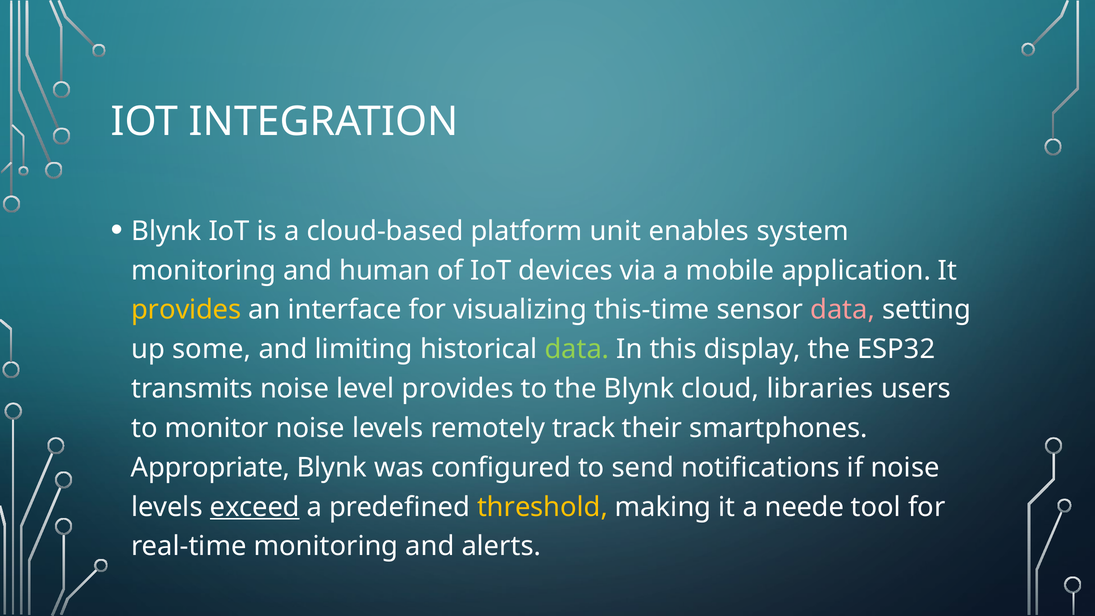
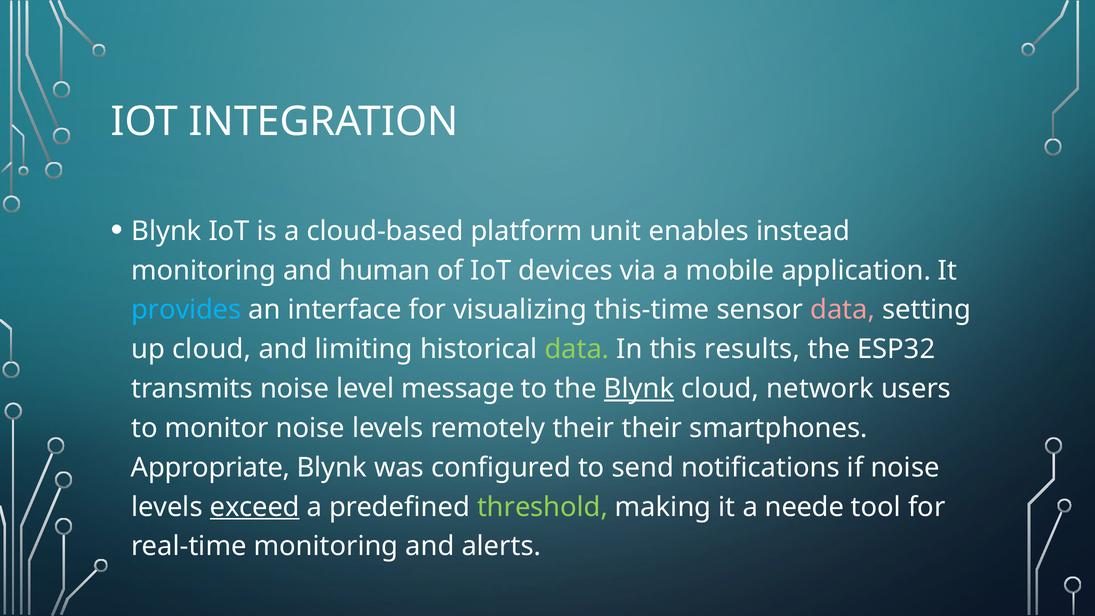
system: system -> instead (803, 231)
provides colour: yellow -> light blue (186, 310)
up some: some -> cloud (212, 349)
display: display -> results (752, 349)
level provides: provides -> message (458, 389)
Blynk underline: none -> present (639, 389)
libraries: libraries -> network (820, 389)
remotely track: track -> their (583, 428)
threshold colour: yellow -> light green (543, 507)
